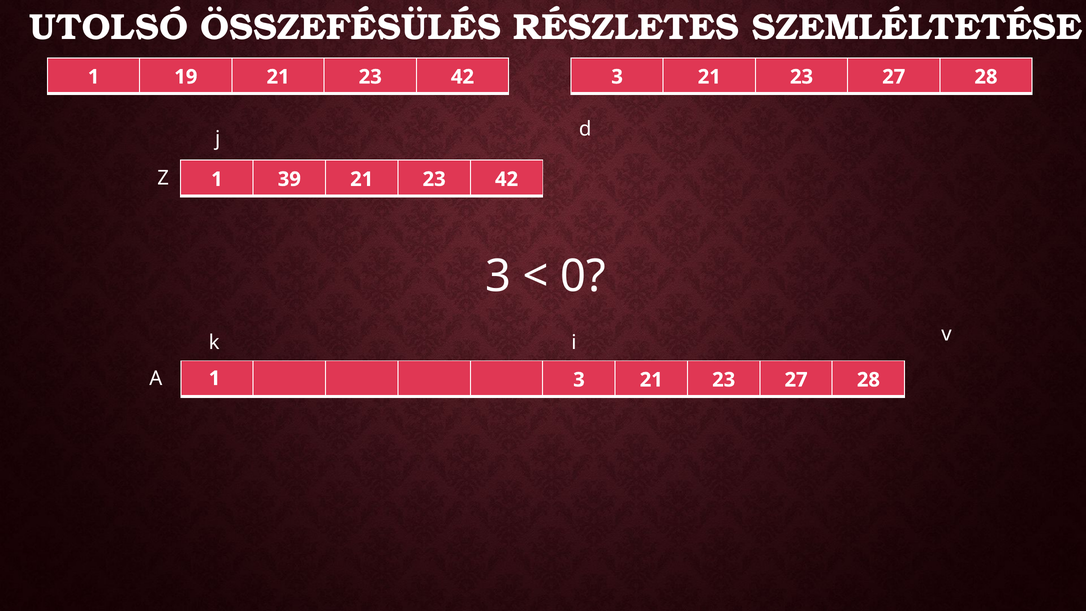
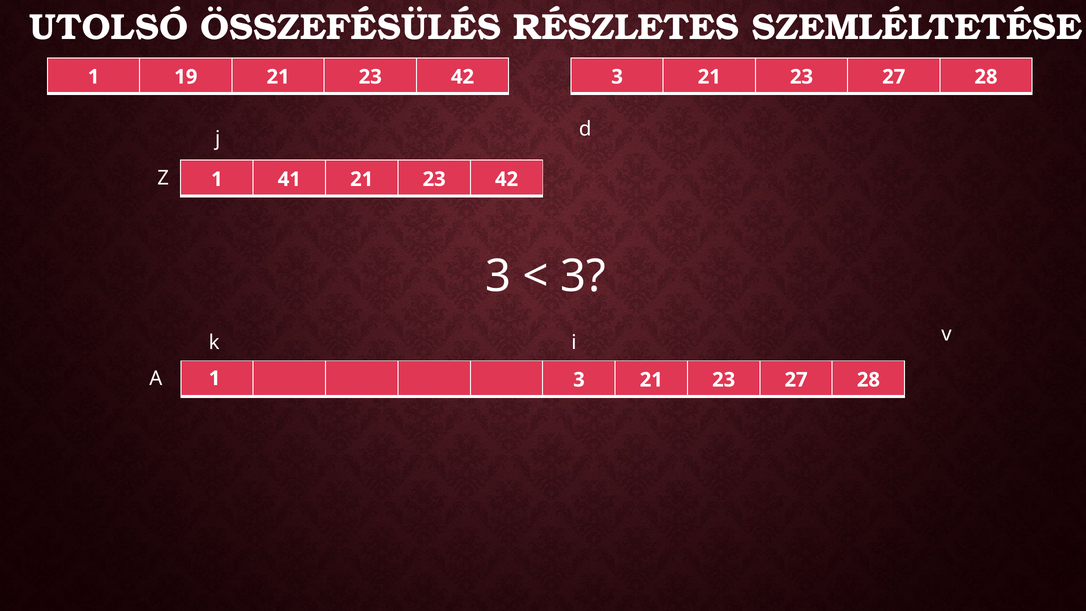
39: 39 -> 41 (289, 179)
0: 0 -> 3 (583, 276)
